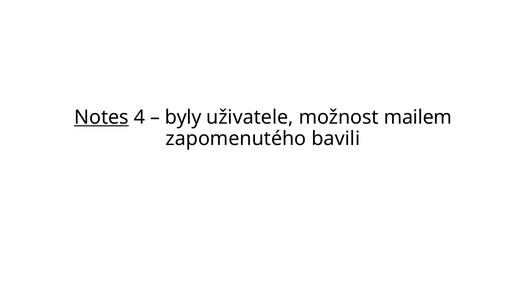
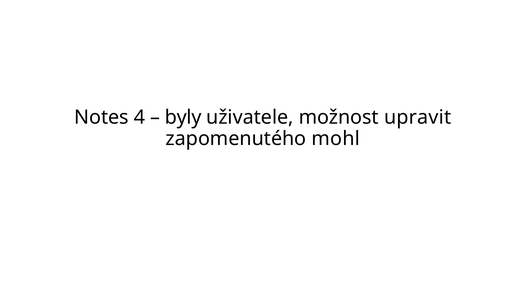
Notes underline: present -> none (101, 117)
mailem: mailem -> upravit (418, 117)
bavili: bavili -> mohl (336, 139)
